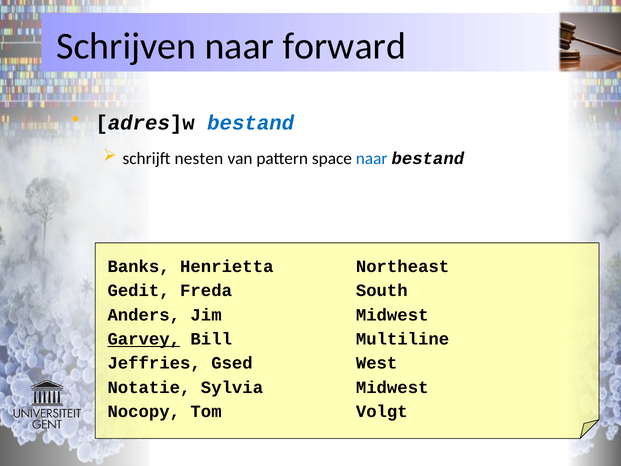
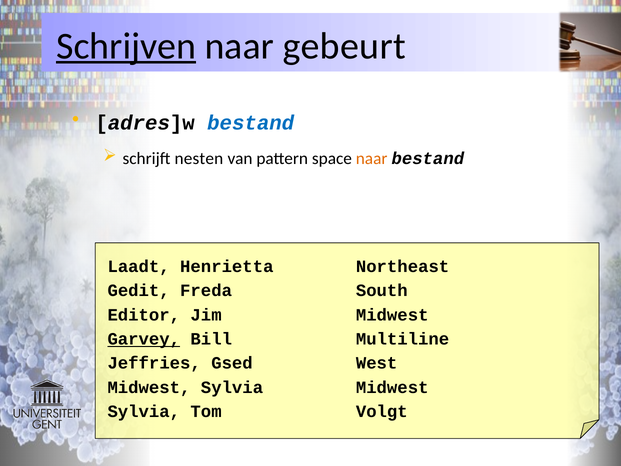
Schrijven underline: none -> present (126, 46)
forward: forward -> gebeurt (344, 46)
naar colour: blue -> orange (372, 158)
Banks: Banks -> Laadt (139, 266)
Anders: Anders -> Editor (144, 315)
Notatie: Notatie -> Midwest (149, 387)
Nocopy: Nocopy -> Sylvia (144, 411)
